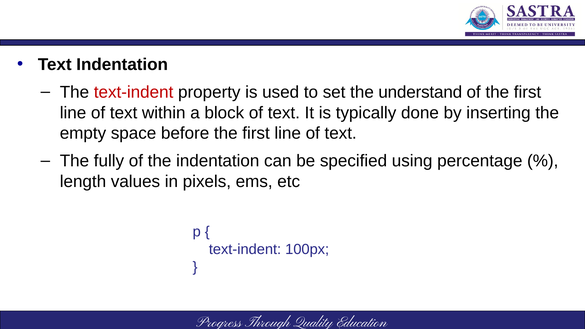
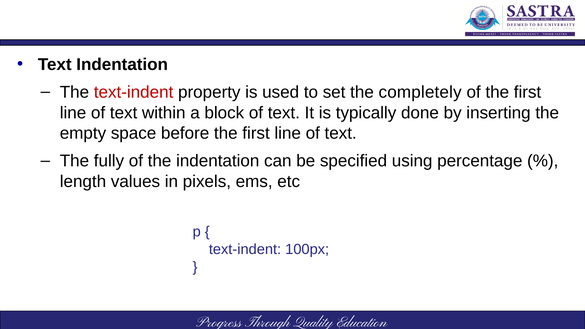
understand: understand -> completely (420, 92)
